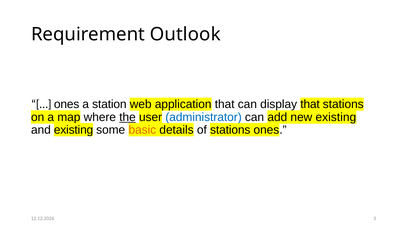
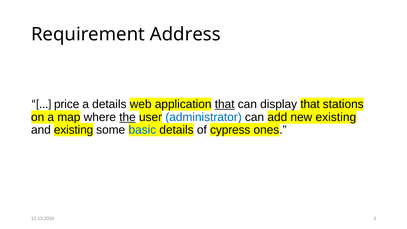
Outlook: Outlook -> Address (185, 34)
ones: ones -> price (67, 104)
a station: station -> details (109, 104)
that underline: none -> present (225, 104)
basic colour: orange -> blue (142, 130)
of stations: stations -> cypress (230, 130)
